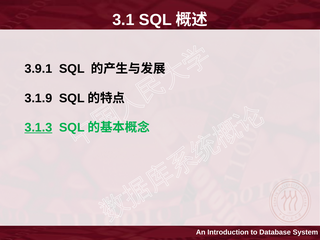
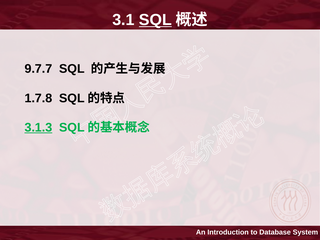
SQL underline: none -> present (155, 20)
3.9.1: 3.9.1 -> 9.7.7 (38, 69)
3.1.9: 3.1.9 -> 1.7.8 (38, 98)
